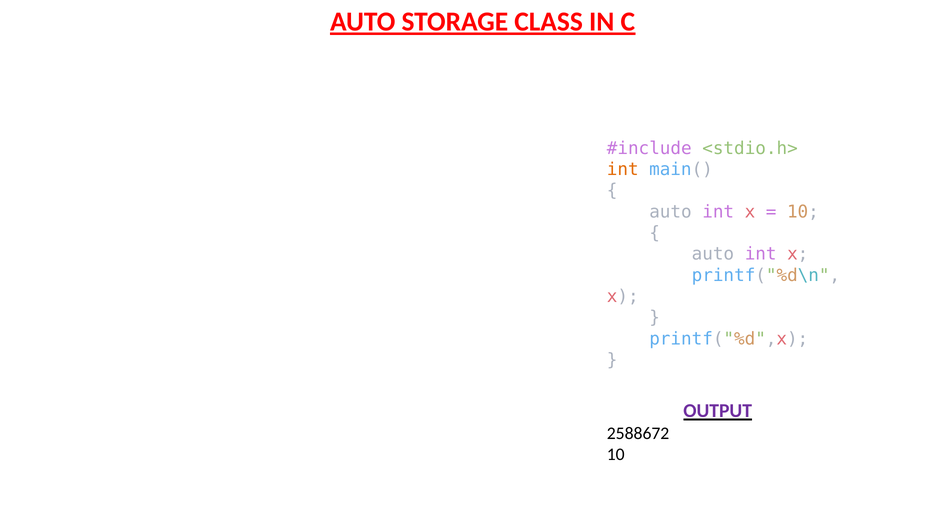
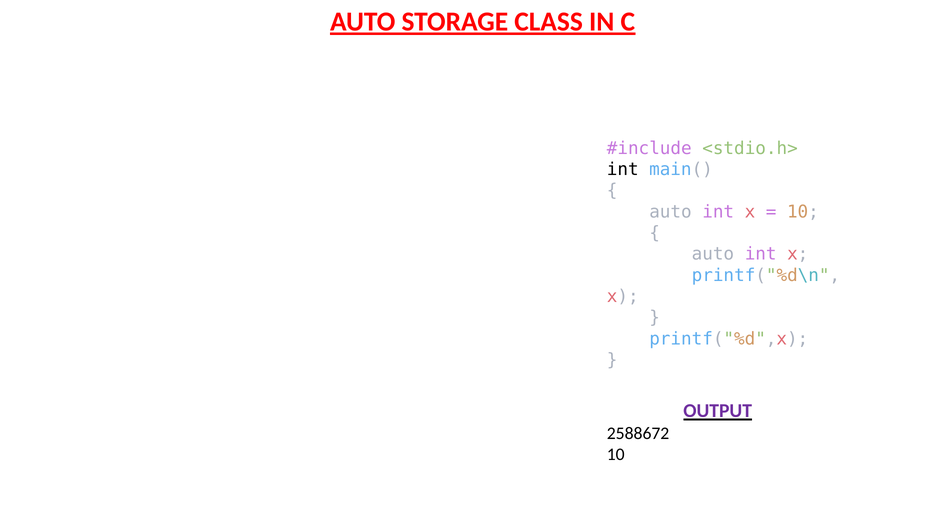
int colour: orange -> black (623, 170)
